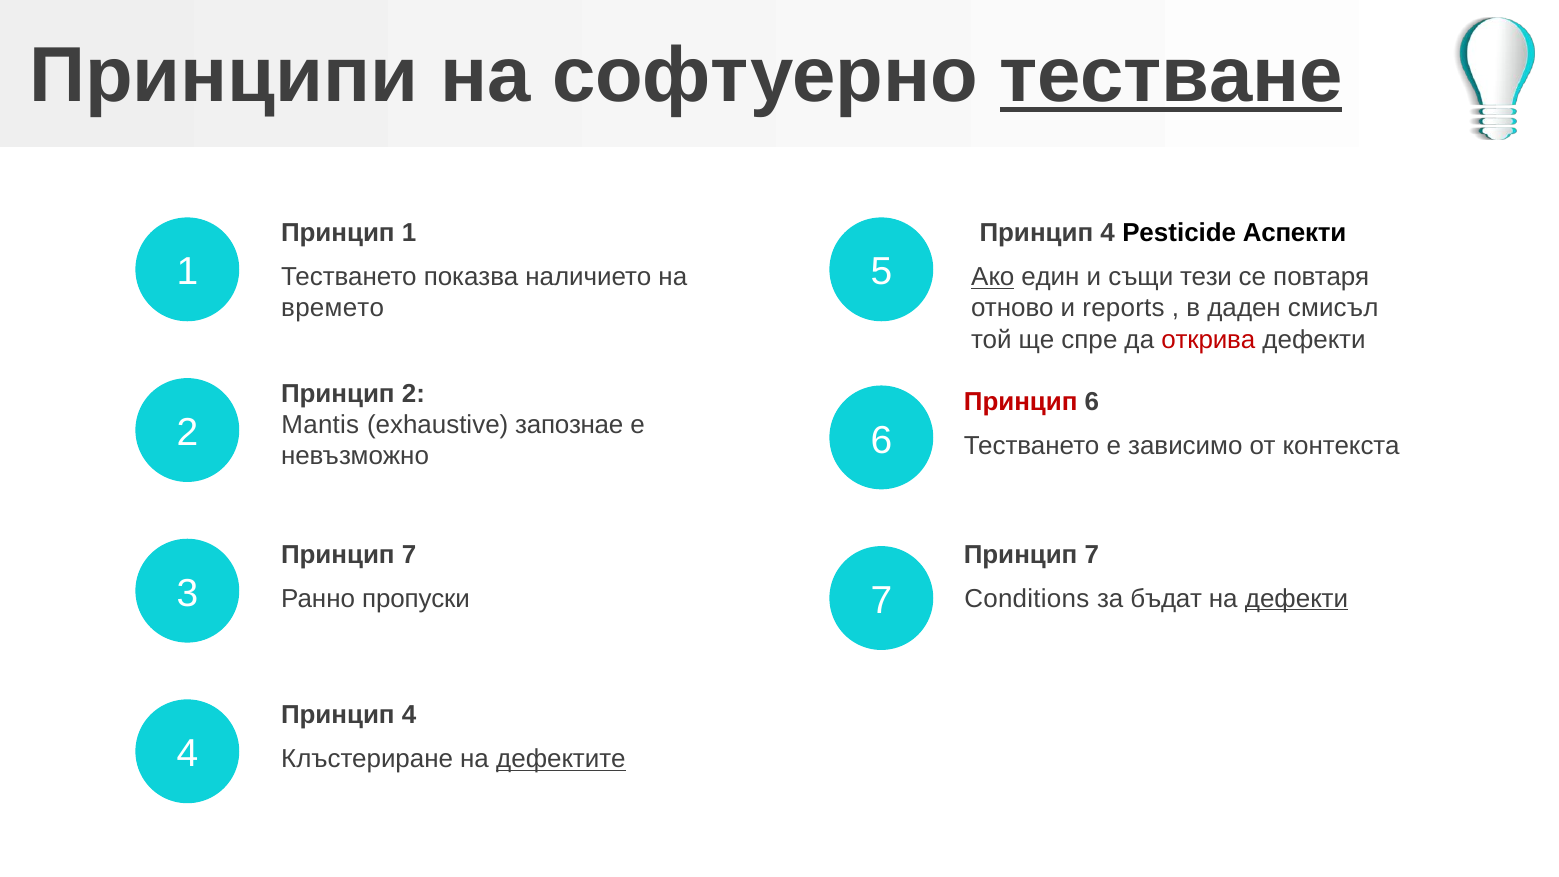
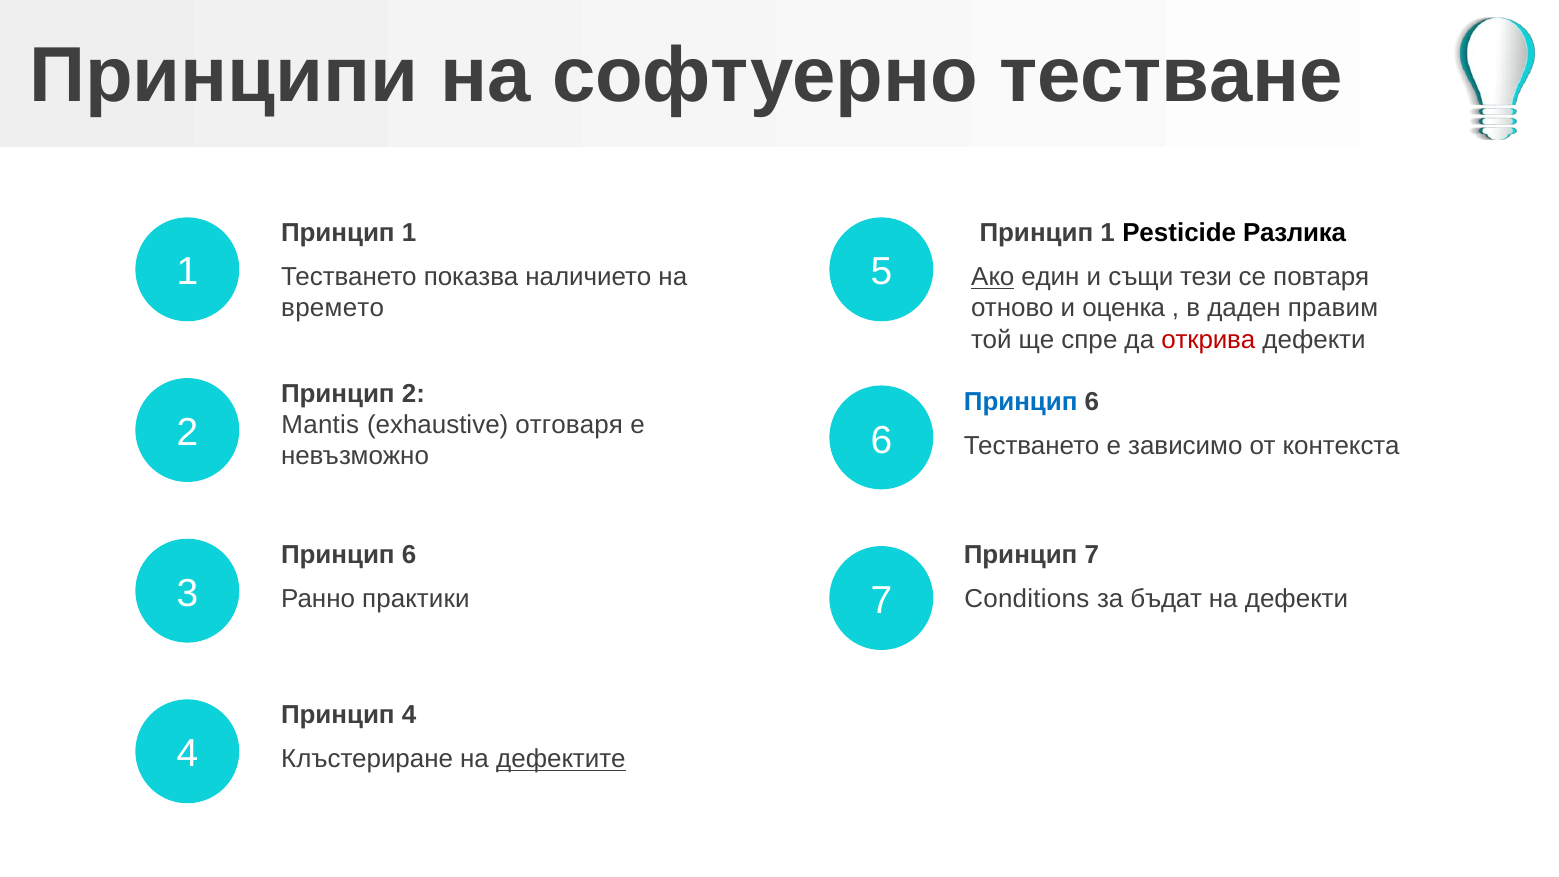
тестване underline: present -> none (1171, 76)
4: 4 -> 1 (1108, 233)
Аспекти: Аспекти -> Разлика (1295, 233)
reports: reports -> оценка (1124, 308)
смисъл: смисъл -> правим (1333, 308)
Принцип colour: red -> blue (1021, 402)
запознае: запознае -> отговаря (569, 425)
7: 7 -> 6 (409, 554)
пропуски: пропуски -> практики (416, 599)
дефекти underline: present -> none (1296, 599)
